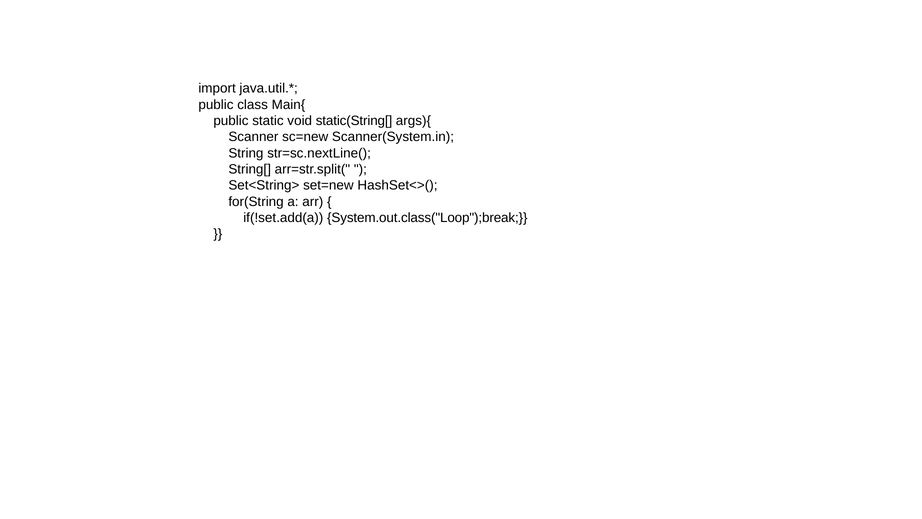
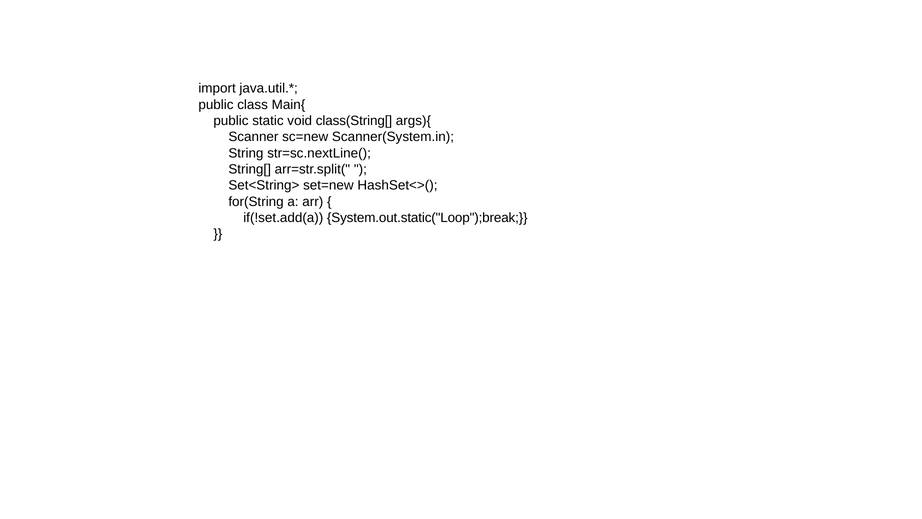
static(String[: static(String[ -> class(String[ (354, 121)
System.out.class("Loop");break: System.out.class("Loop");break -> System.out.static("Loop");break (427, 218)
